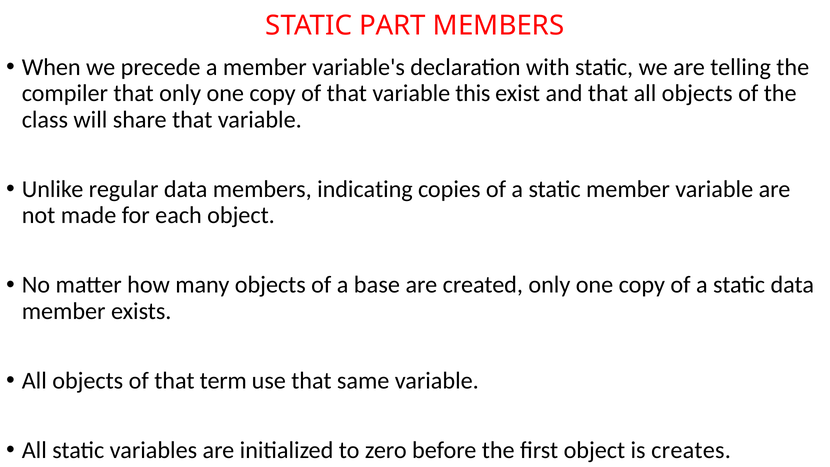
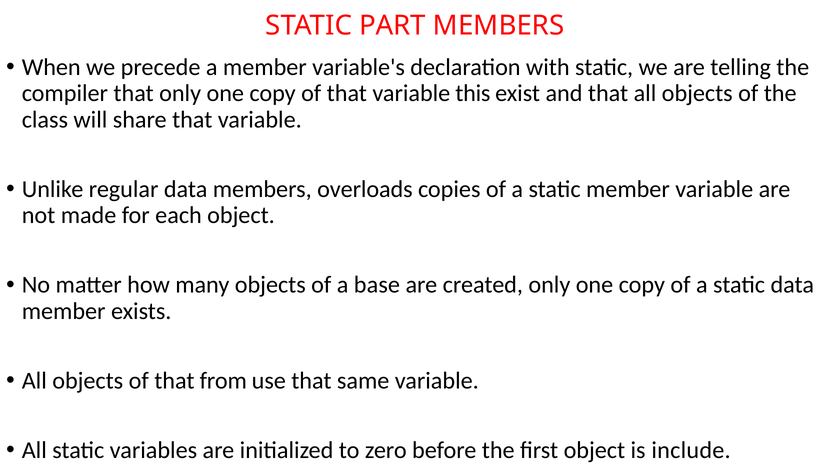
indicating: indicating -> overloads (365, 189)
term: term -> from (223, 381)
creates: creates -> include (691, 450)
